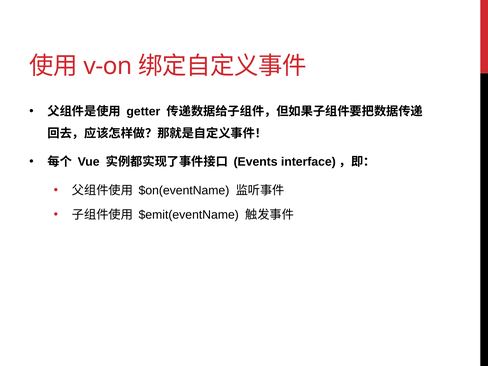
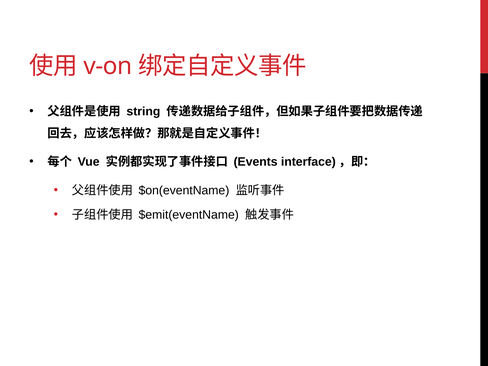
getter: getter -> string (143, 111)
